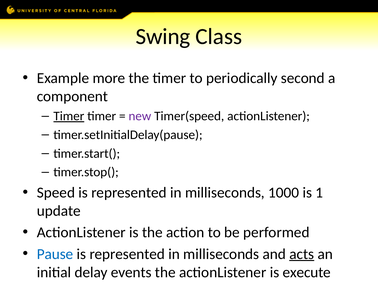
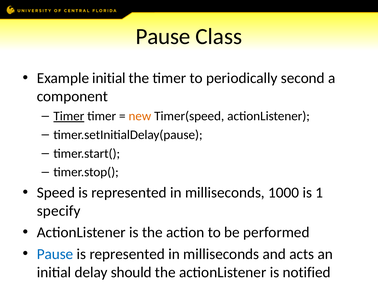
Swing: Swing -> Pause (163, 37)
Example more: more -> initial (109, 78)
new colour: purple -> orange (140, 116)
update: update -> specify (59, 211)
acts underline: present -> none (302, 254)
events: events -> should (131, 273)
execute: execute -> notified (307, 273)
